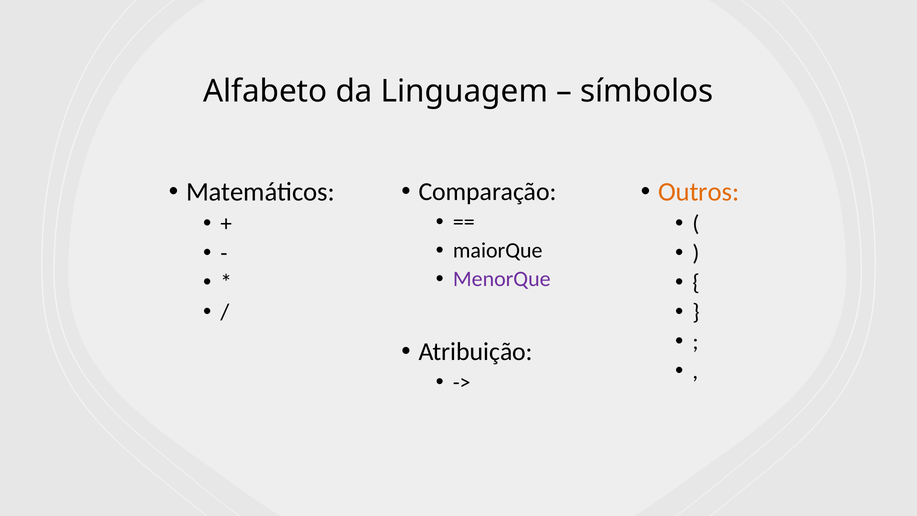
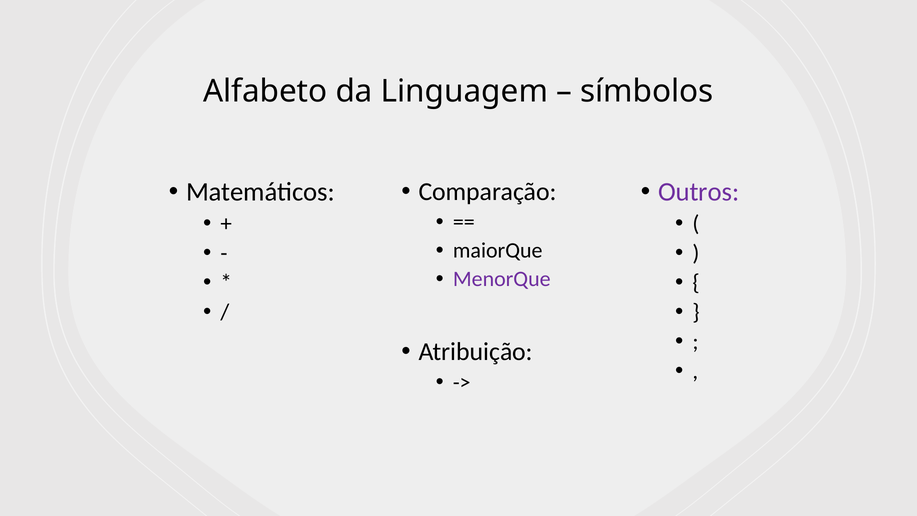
Outros colour: orange -> purple (699, 192)
